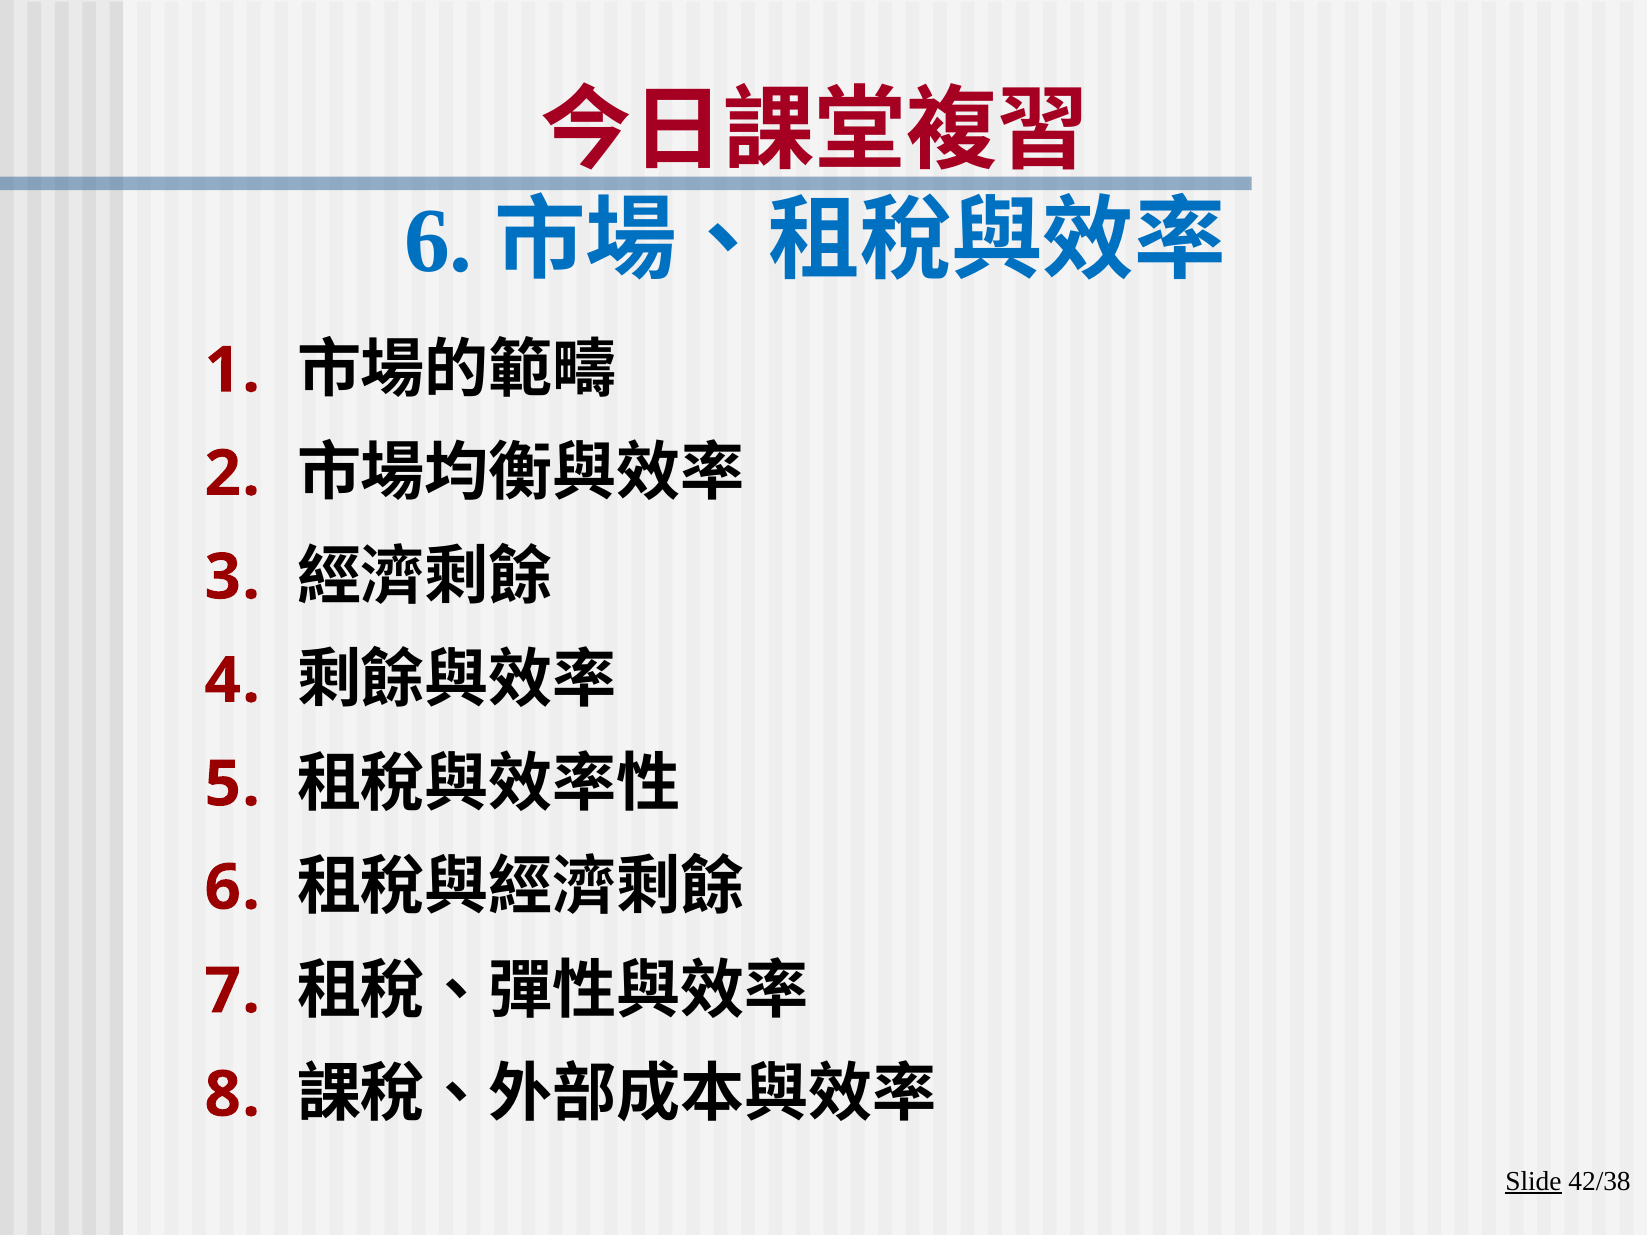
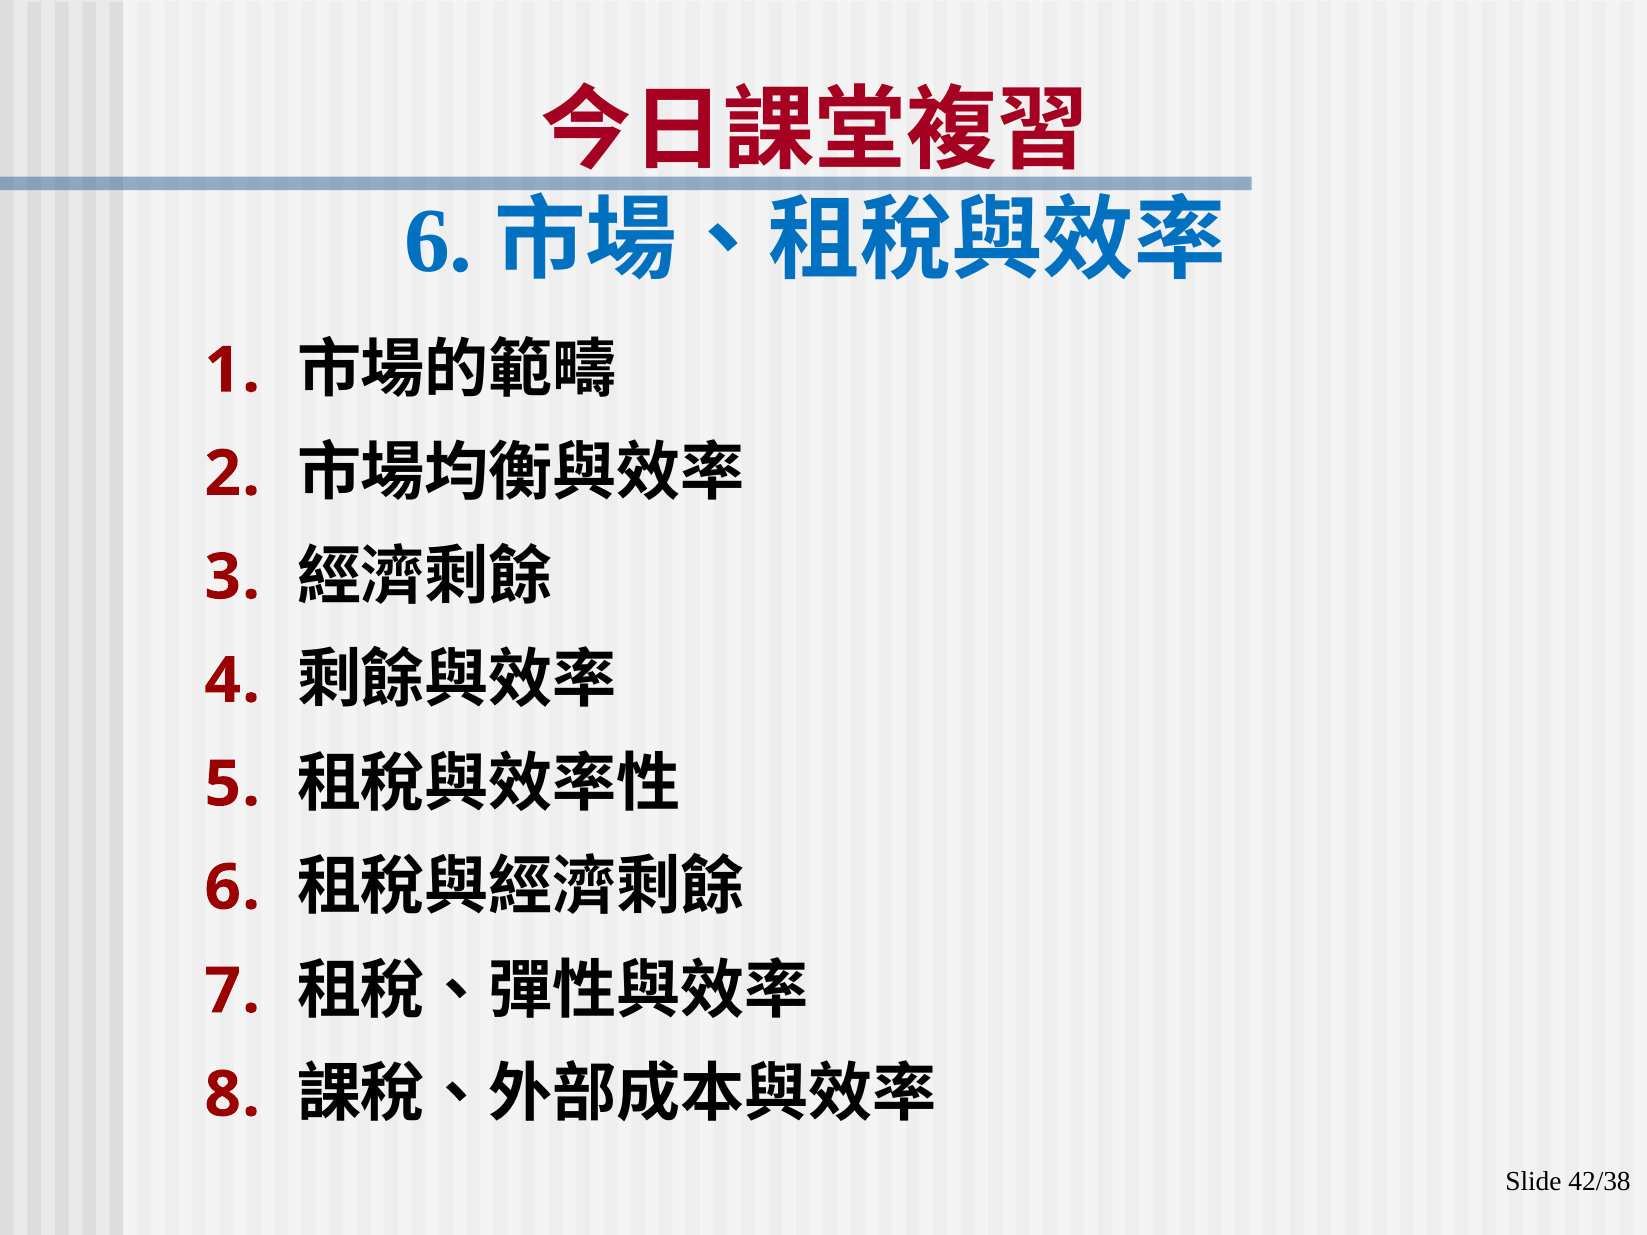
Slide underline: present -> none (1533, 1182)
